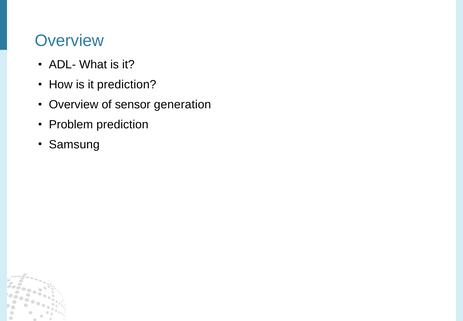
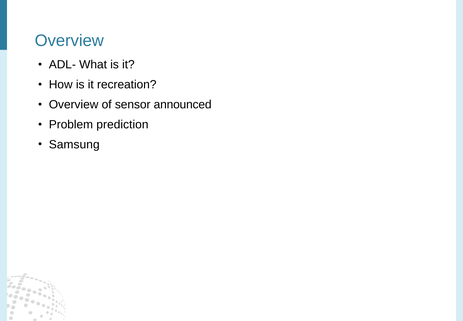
it prediction: prediction -> recreation (127, 85)
generation: generation -> announced (183, 105)
